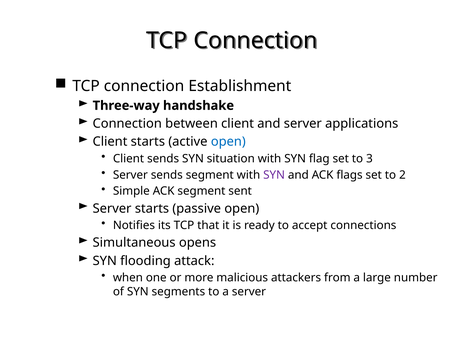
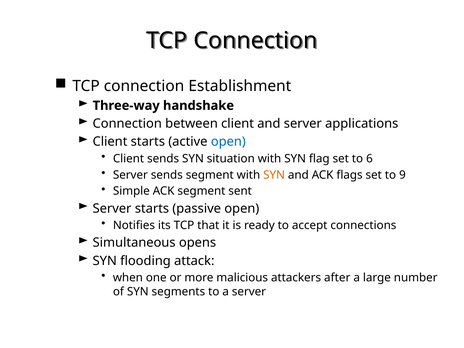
3: 3 -> 6 (369, 159)
SYN colour: purple -> orange (274, 175)
2: 2 -> 9 (402, 175)
from: from -> after (337, 278)
